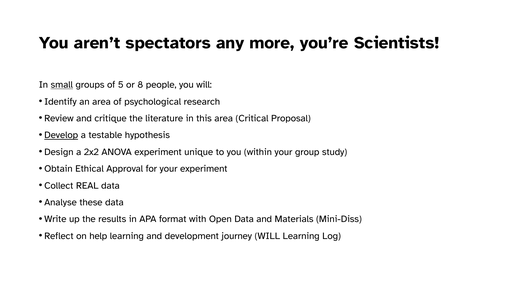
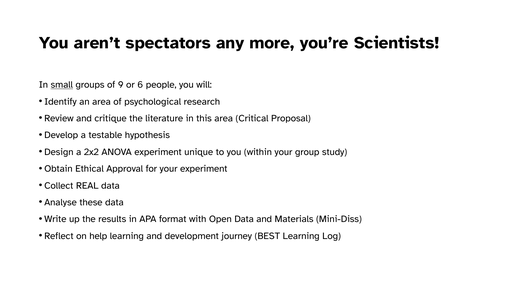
5: 5 -> 9 (121, 85)
8: 8 -> 6 (140, 85)
Develop underline: present -> none (61, 135)
journey WILL: WILL -> BEST (267, 236)
